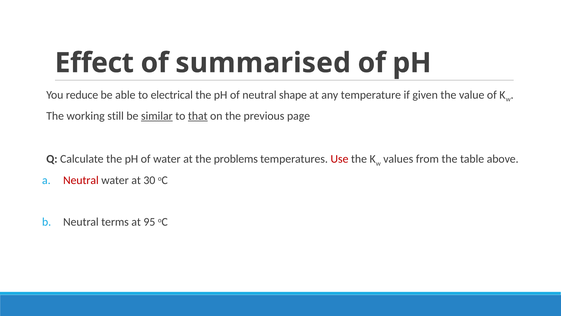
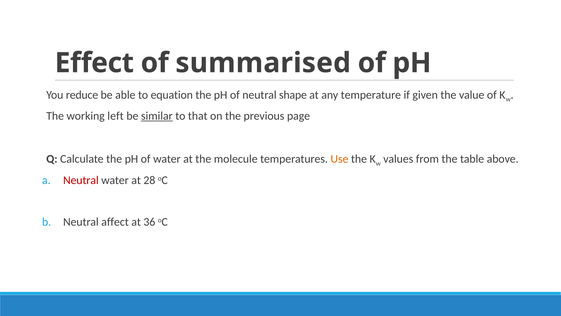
electrical: electrical -> equation (172, 95)
still: still -> left (116, 116)
that underline: present -> none (198, 116)
problems: problems -> molecule (236, 159)
Use colour: red -> orange (339, 159)
30: 30 -> 28 (149, 180)
terms: terms -> affect (115, 222)
95: 95 -> 36 (149, 222)
